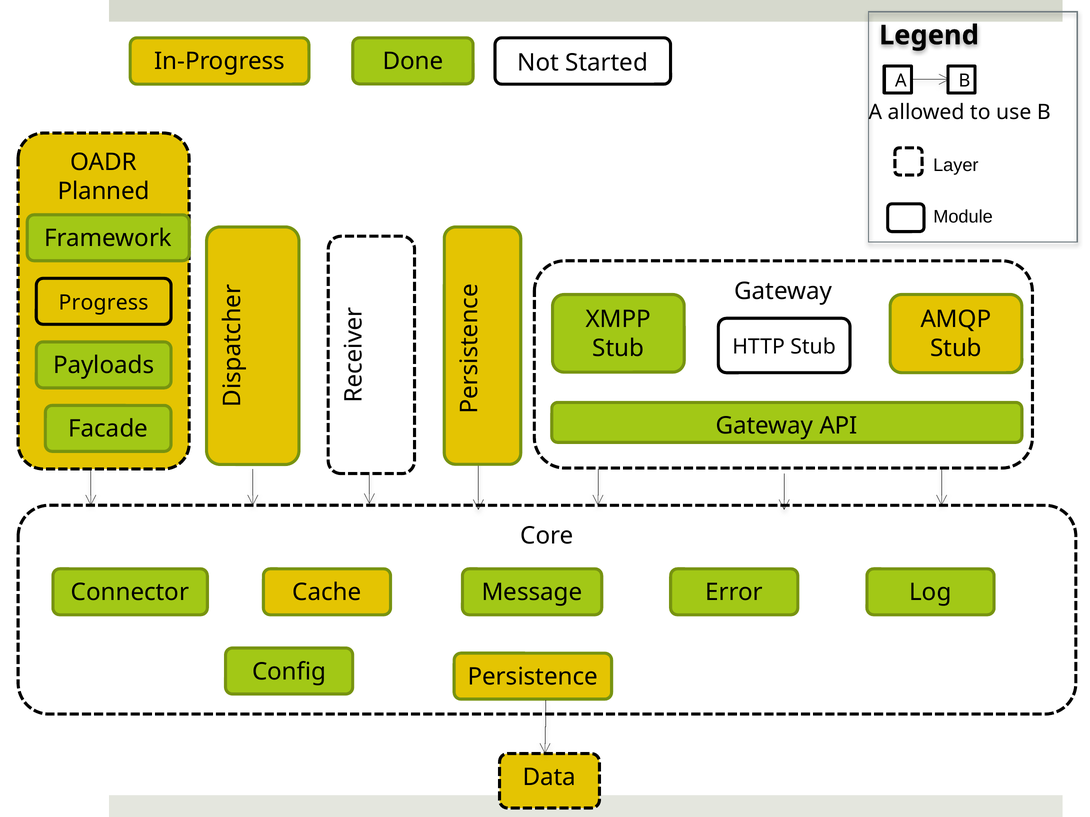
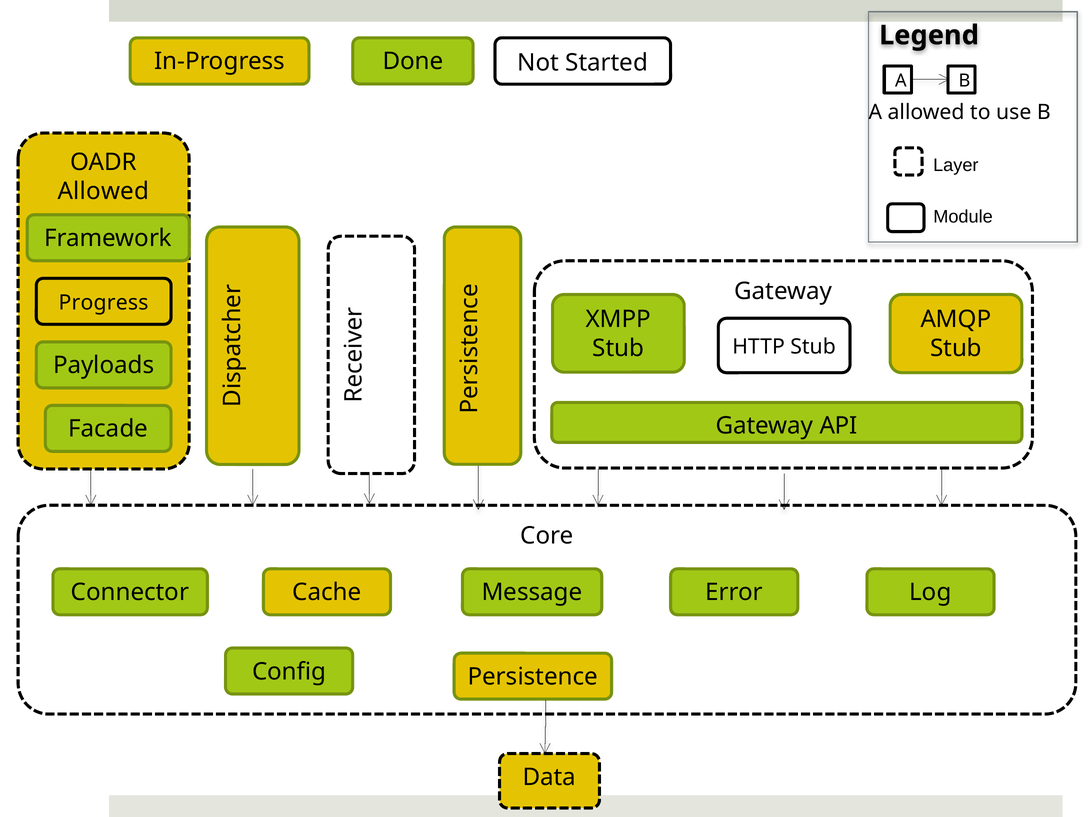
Planned: Planned -> Allowed (103, 191)
